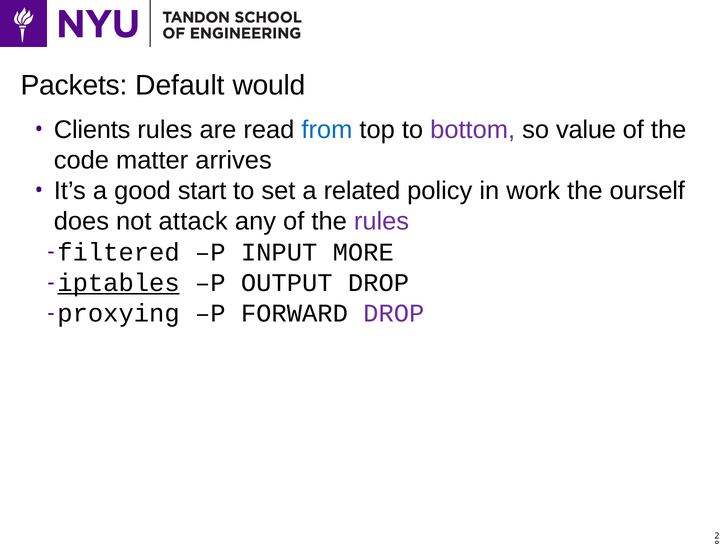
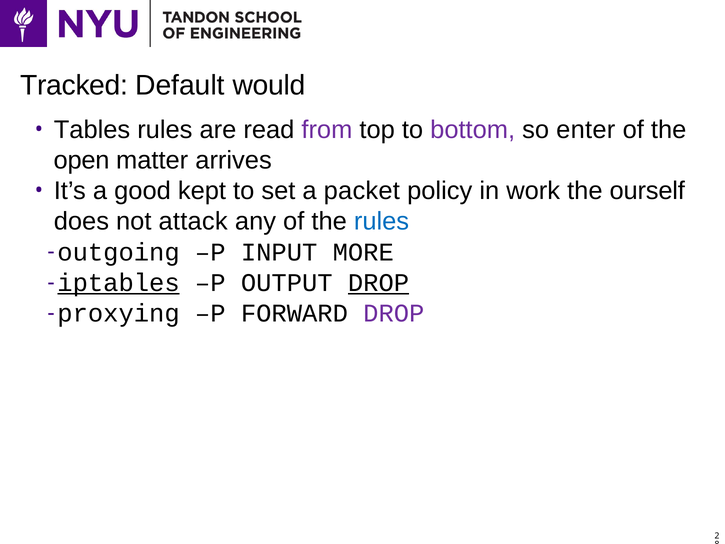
Packets: Packets -> Tracked (74, 86)
Clients: Clients -> Tables (92, 130)
from colour: blue -> purple (327, 130)
value: value -> enter (586, 130)
code: code -> open (82, 160)
start: start -> kept (202, 191)
related: related -> packet (362, 191)
rules colour: purple -> blue (382, 221)
filtered: filtered -> outgoing (119, 252)
DROP underline: none -> present (379, 283)
